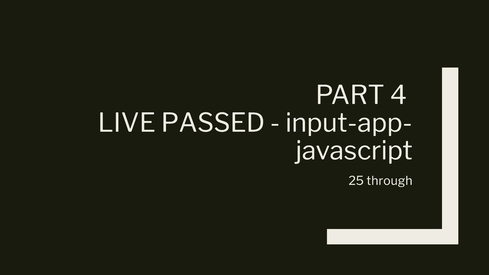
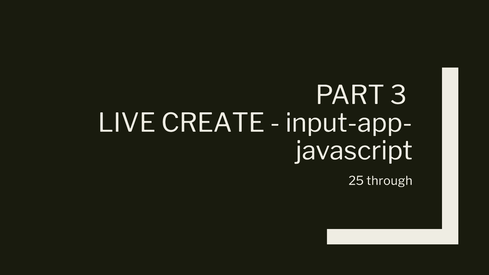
4: 4 -> 3 (398, 95)
PASSED: PASSED -> CREATE (213, 123)
